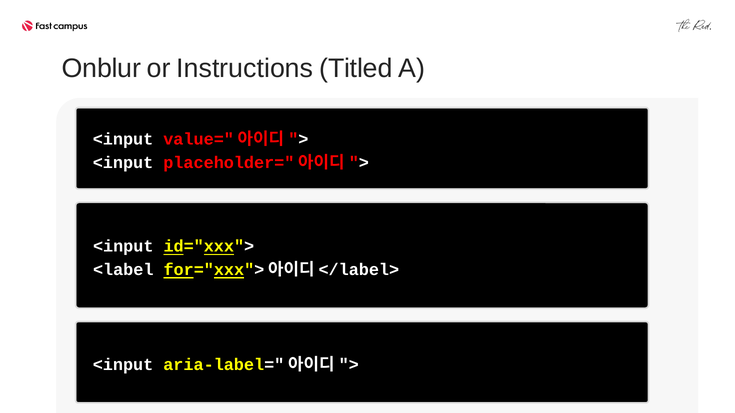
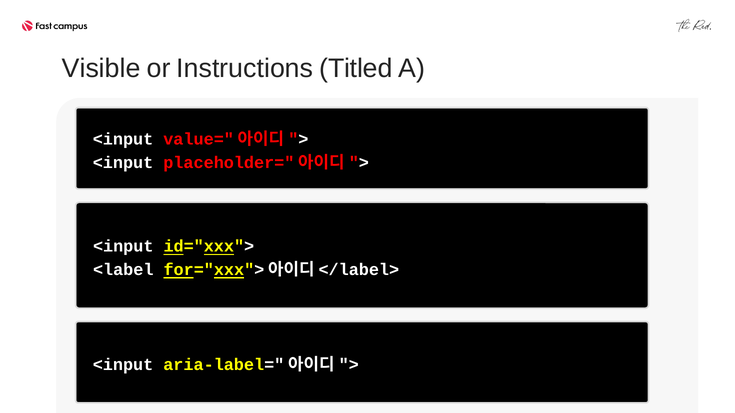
Onblur: Onblur -> Visible (101, 69)
